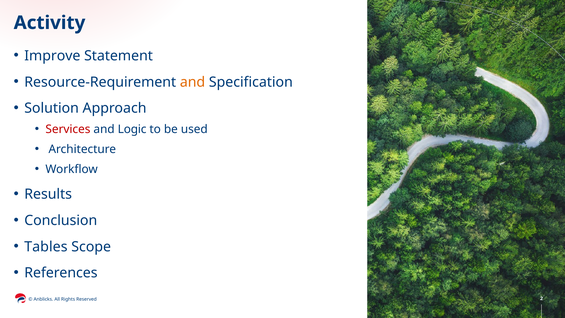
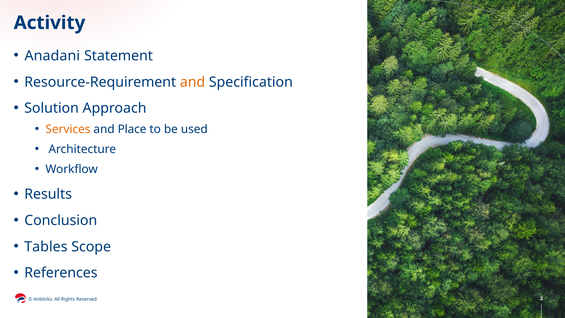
Improve: Improve -> Anadani (52, 56)
Services colour: red -> orange (68, 129)
Logic: Logic -> Place (132, 129)
